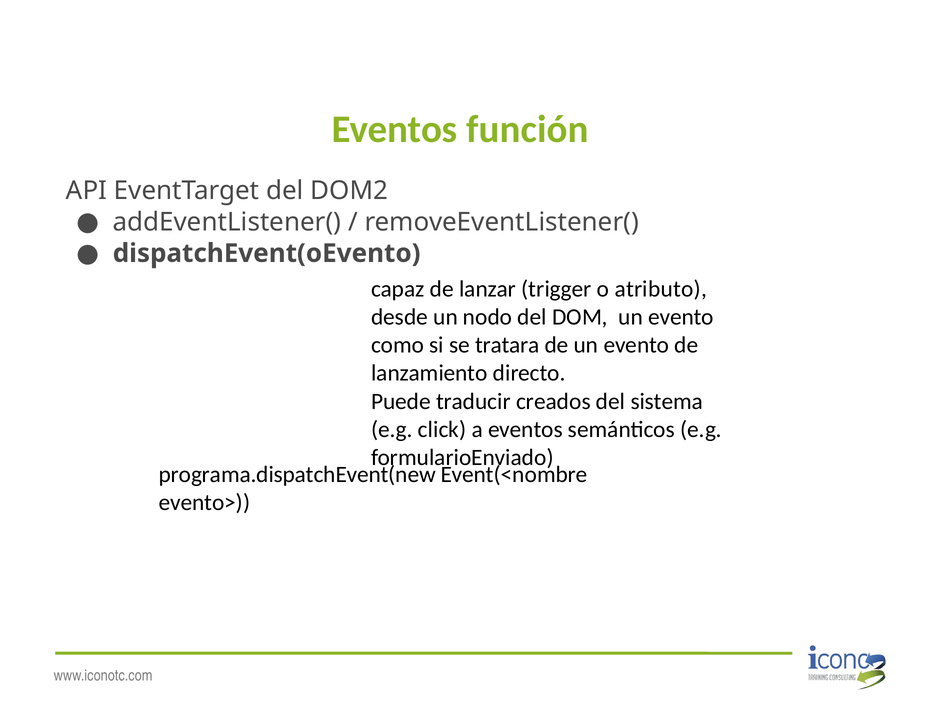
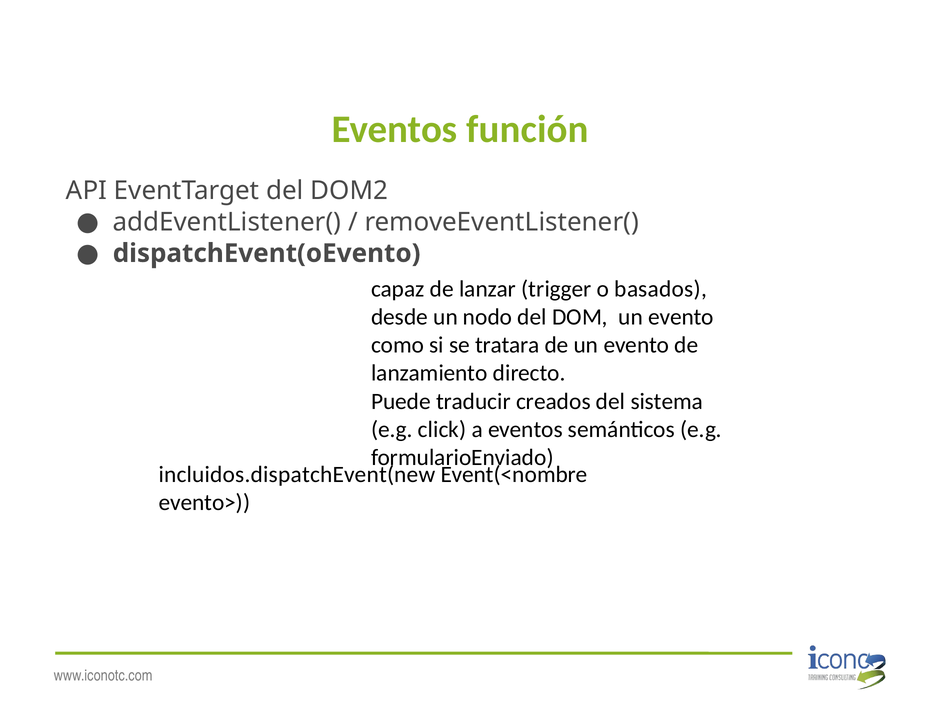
atributo: atributo -> basados (661, 289)
programa.dispatchEvent(new: programa.dispatchEvent(new -> incluidos.dispatchEvent(new (297, 474)
